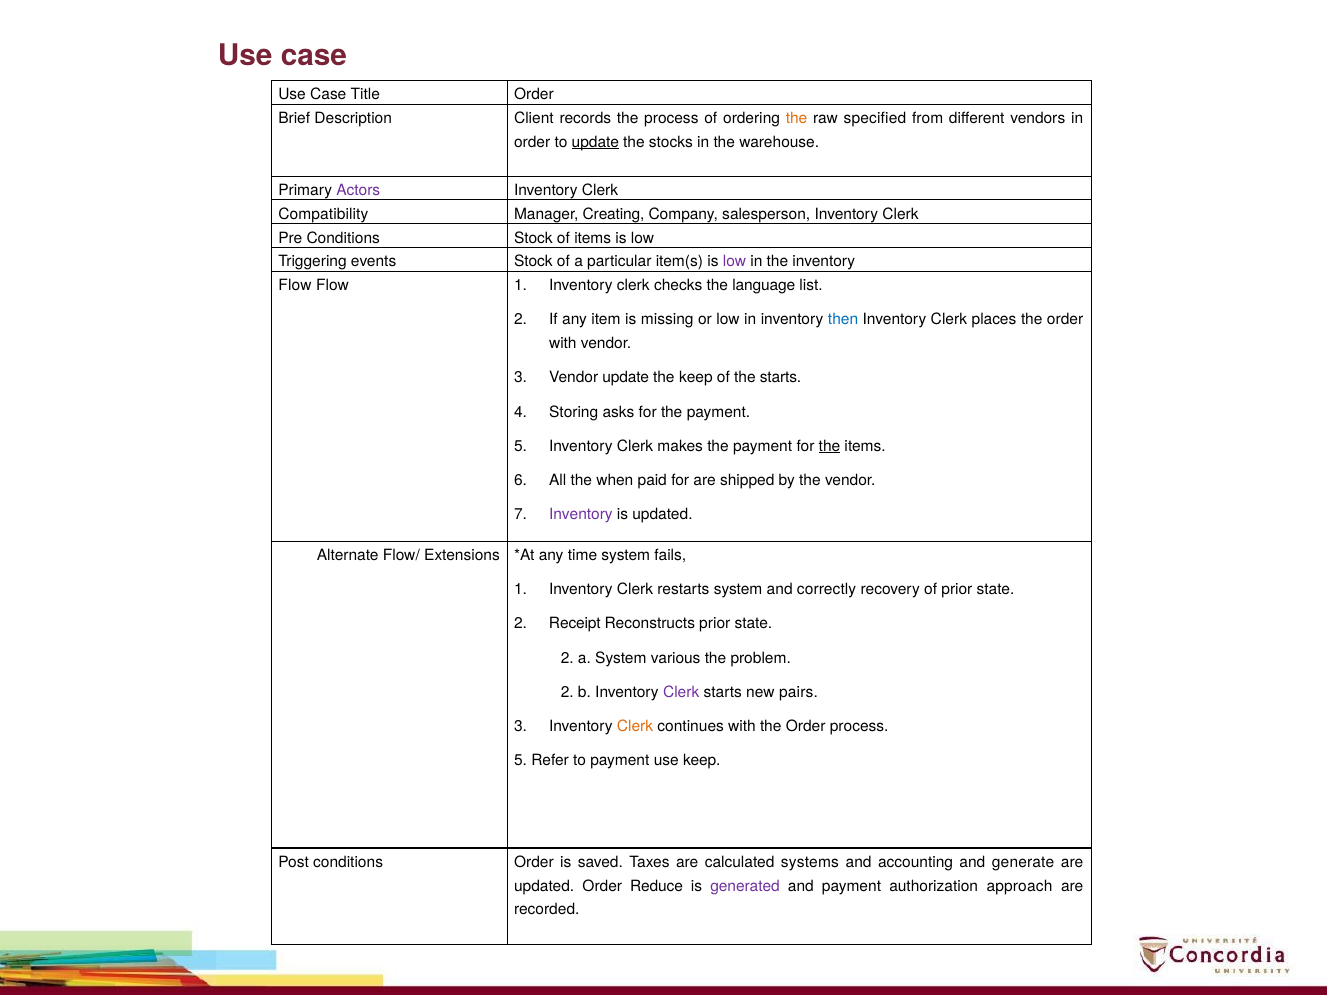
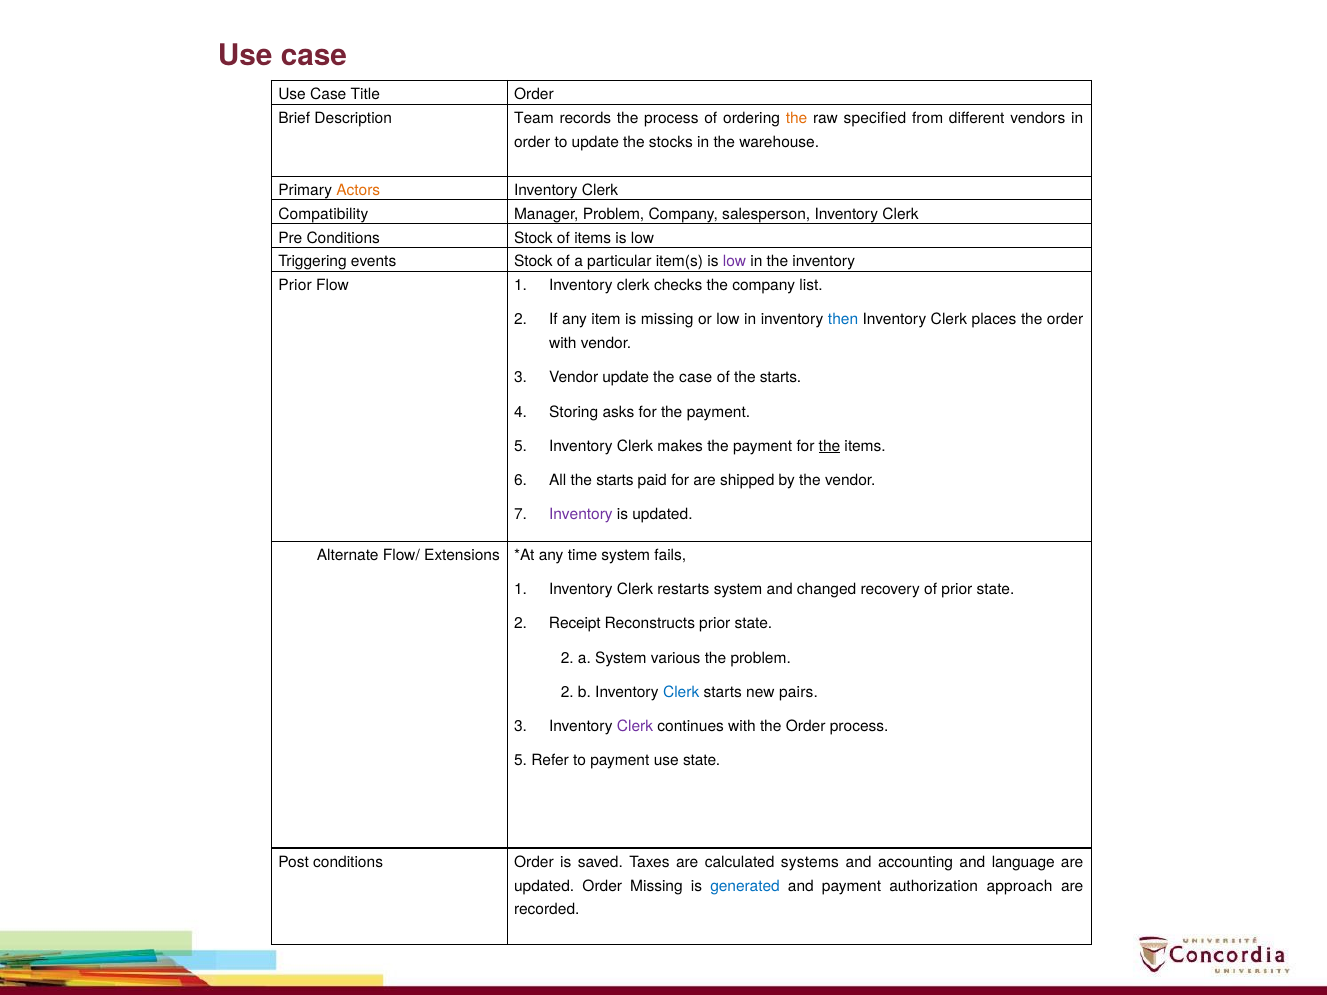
Client: Client -> Team (534, 118)
update underline: present -> none (595, 142)
Actors colour: purple -> orange (358, 190)
Manager Creating: Creating -> Problem (614, 214)
Flow: Flow -> Prior (295, 286)
the language: language -> company (764, 286)
the keep: keep -> case (696, 378)
All the when: when -> starts (615, 480)
correctly: correctly -> changed (827, 590)
Clerk colour: purple -> blue (681, 692)
Clerk colour: orange -> purple (635, 726)
use keep: keep -> state (702, 761)
generate: generate -> language (1023, 862)
Order Reduce: Reduce -> Missing (656, 886)
generated colour: purple -> blue (745, 886)
